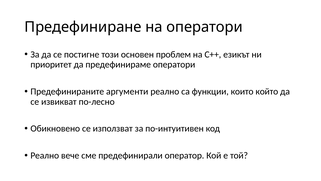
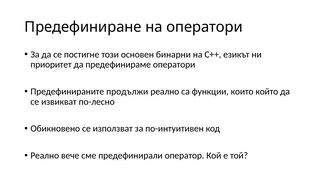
проблем: проблем -> бинарни (173, 54)
аргументи: аргументи -> продължи (127, 91)
